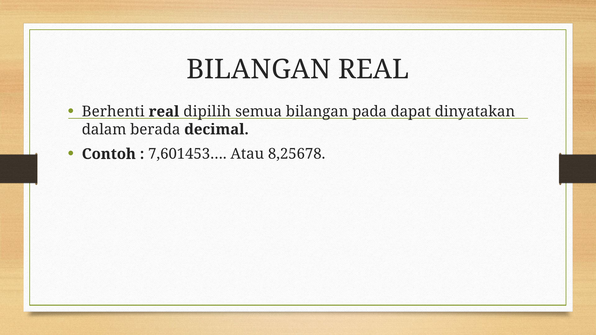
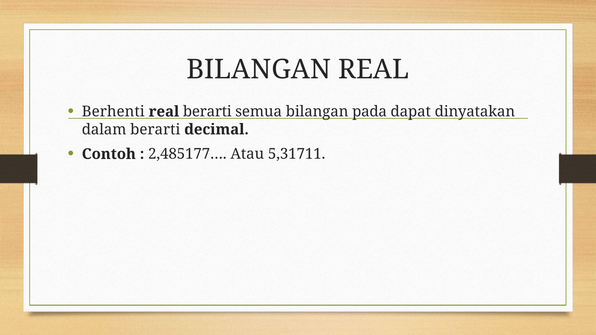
real dipilih: dipilih -> berarti (207, 112)
dalam berada: berada -> berarti (155, 130)
7,601453…: 7,601453… -> 2,485177… (187, 154)
8,25678: 8,25678 -> 5,31711 (297, 154)
